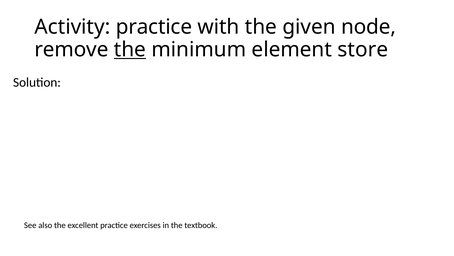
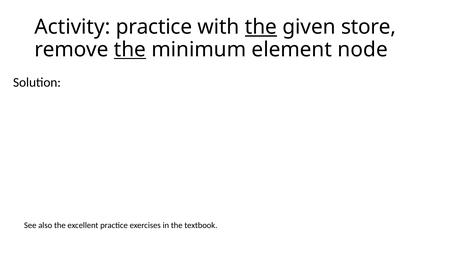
the underline: none -> present (261, 27)
node: node -> store (369, 27)
store: store -> node (363, 49)
